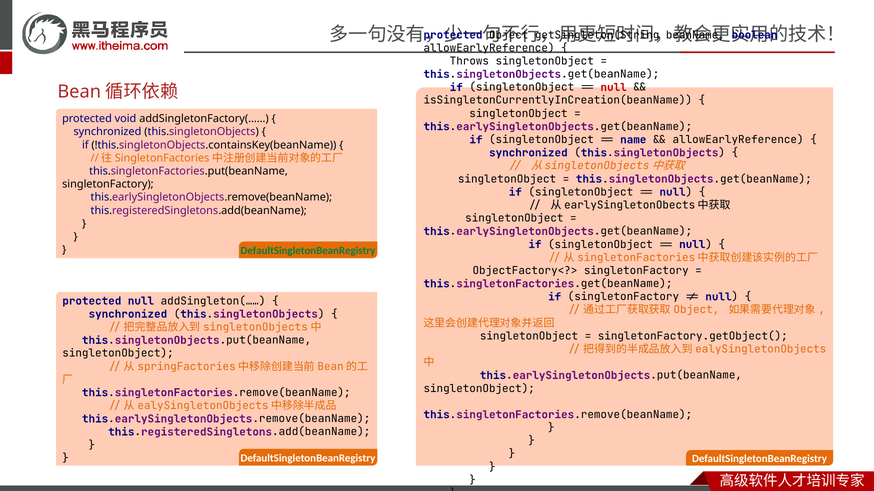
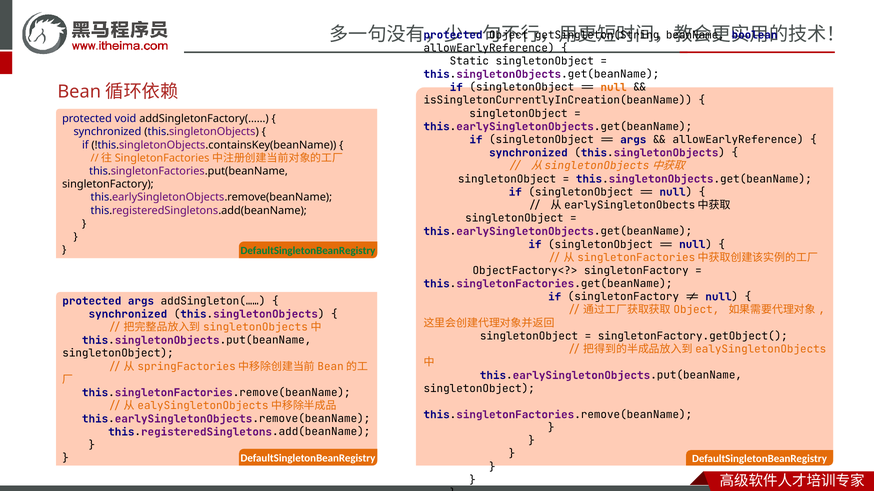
Throws: Throws -> Static (469, 61)
null colour: red -> orange (614, 87)
name: name -> args (633, 140)
protected null: null -> args (141, 301)
